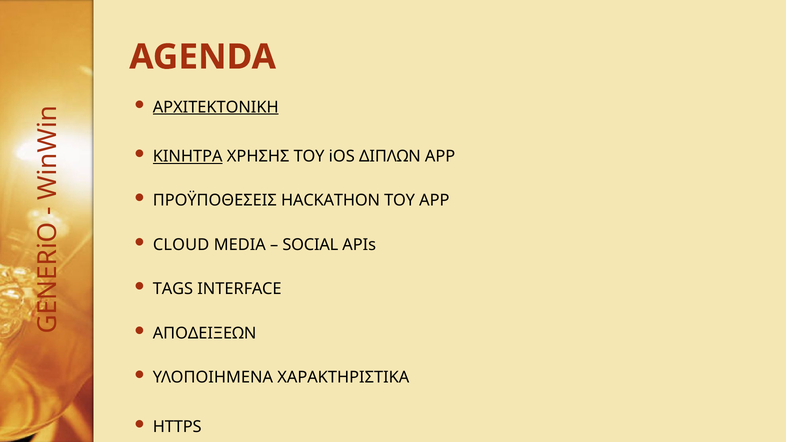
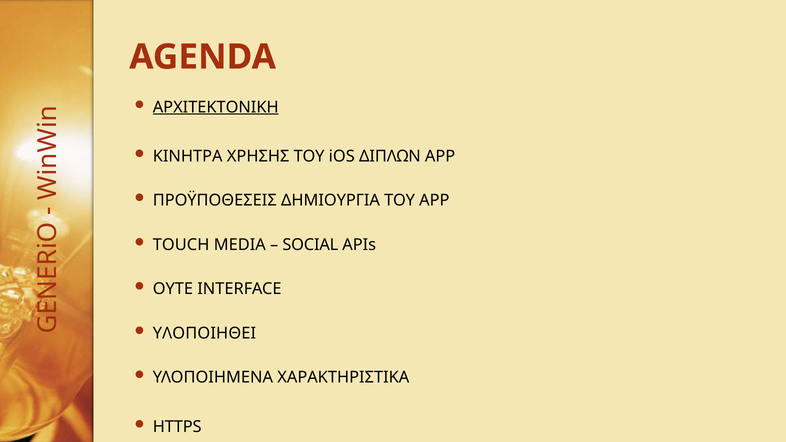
ΚΙΝΗΤΡΑ underline: present -> none (188, 156)
HACKATHON: HACKATHON -> ΔΗΜΙΟΥΡΓΙΑ (331, 201)
CLOUD: CLOUD -> TOUCH (181, 245)
TAGS: TAGS -> ΟΥΤΕ (173, 289)
ΑΠΟΔΕΙΞΕΩΝ: ΑΠΟΔΕΙΞΕΩΝ -> ΥΛΟΠΟΙΗΘΕΙ (204, 333)
